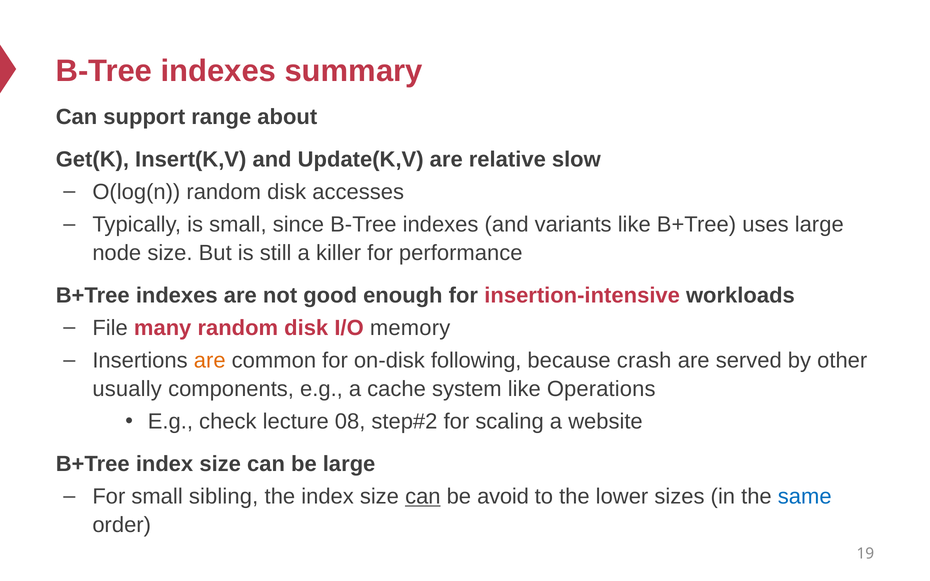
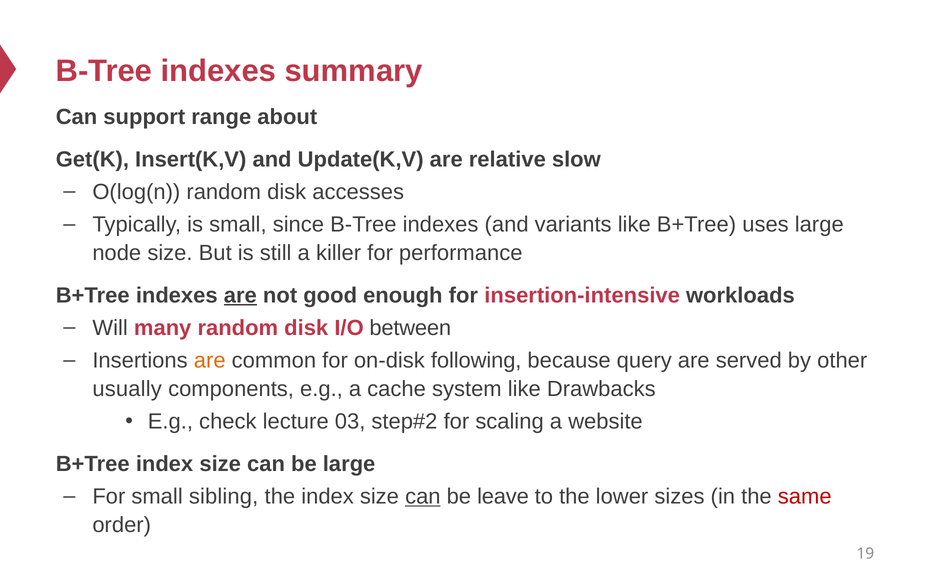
are underline: none -> present (240, 295)
File: File -> Will (110, 328)
memory: memory -> between (410, 328)
crash: crash -> query (644, 361)
Operations: Operations -> Drawbacks (601, 389)
08: 08 -> 03 (350, 422)
avoid: avoid -> leave (503, 497)
same colour: blue -> red (805, 497)
